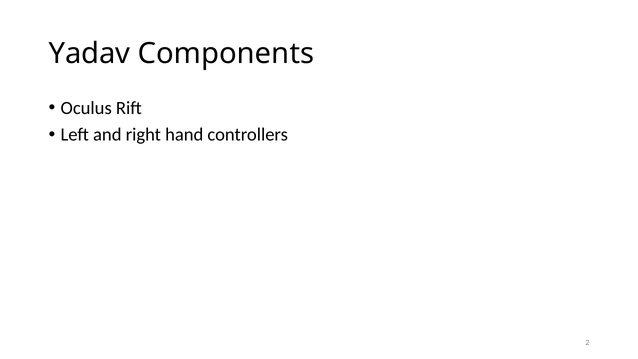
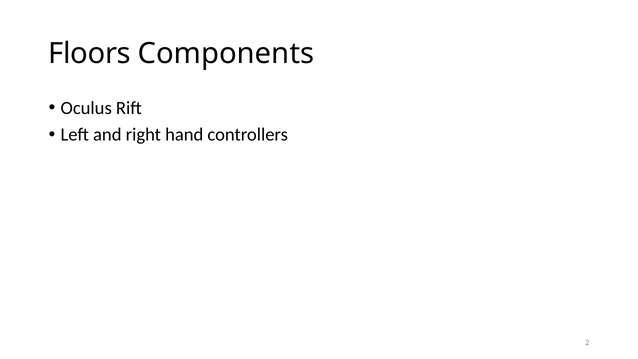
Yadav: Yadav -> Floors (90, 54)
